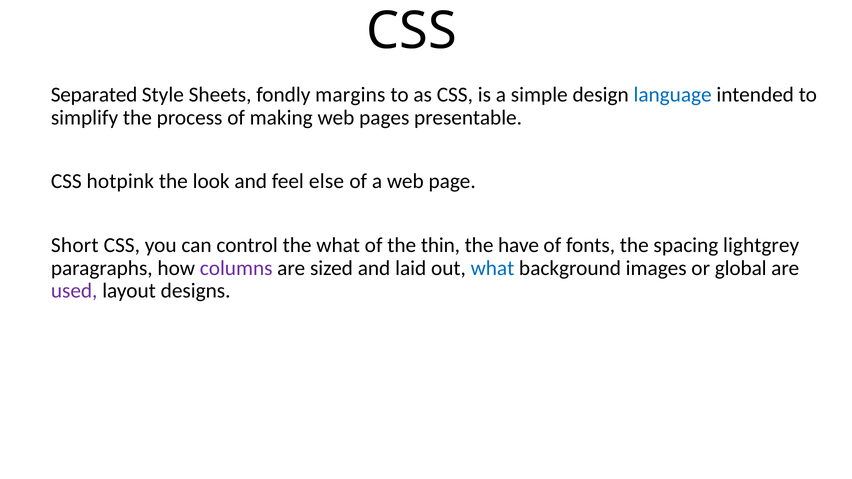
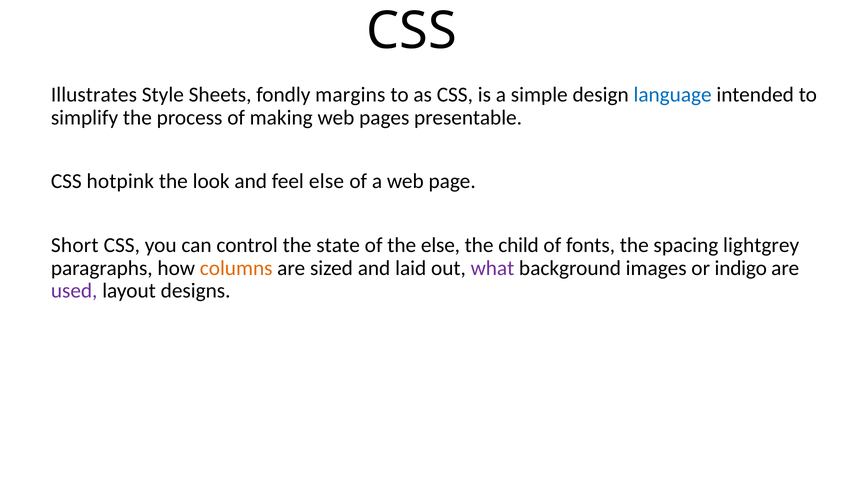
Separated: Separated -> Illustrates (94, 95)
the what: what -> state (338, 245)
the thin: thin -> else (440, 245)
have: have -> child (519, 245)
columns colour: purple -> orange (236, 268)
what colour: blue -> purple (492, 268)
global: global -> indigo (741, 268)
